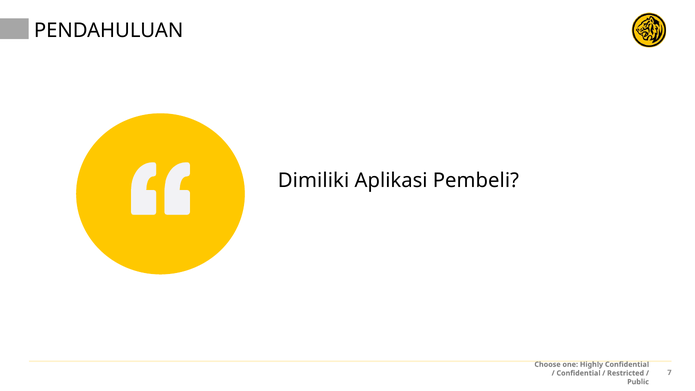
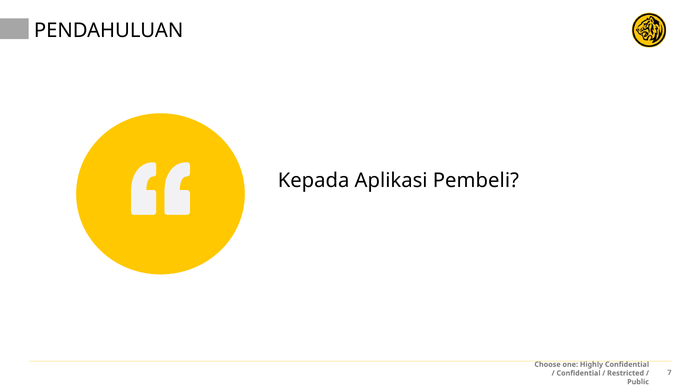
Dimiliki: Dimiliki -> Kepada (314, 181)
